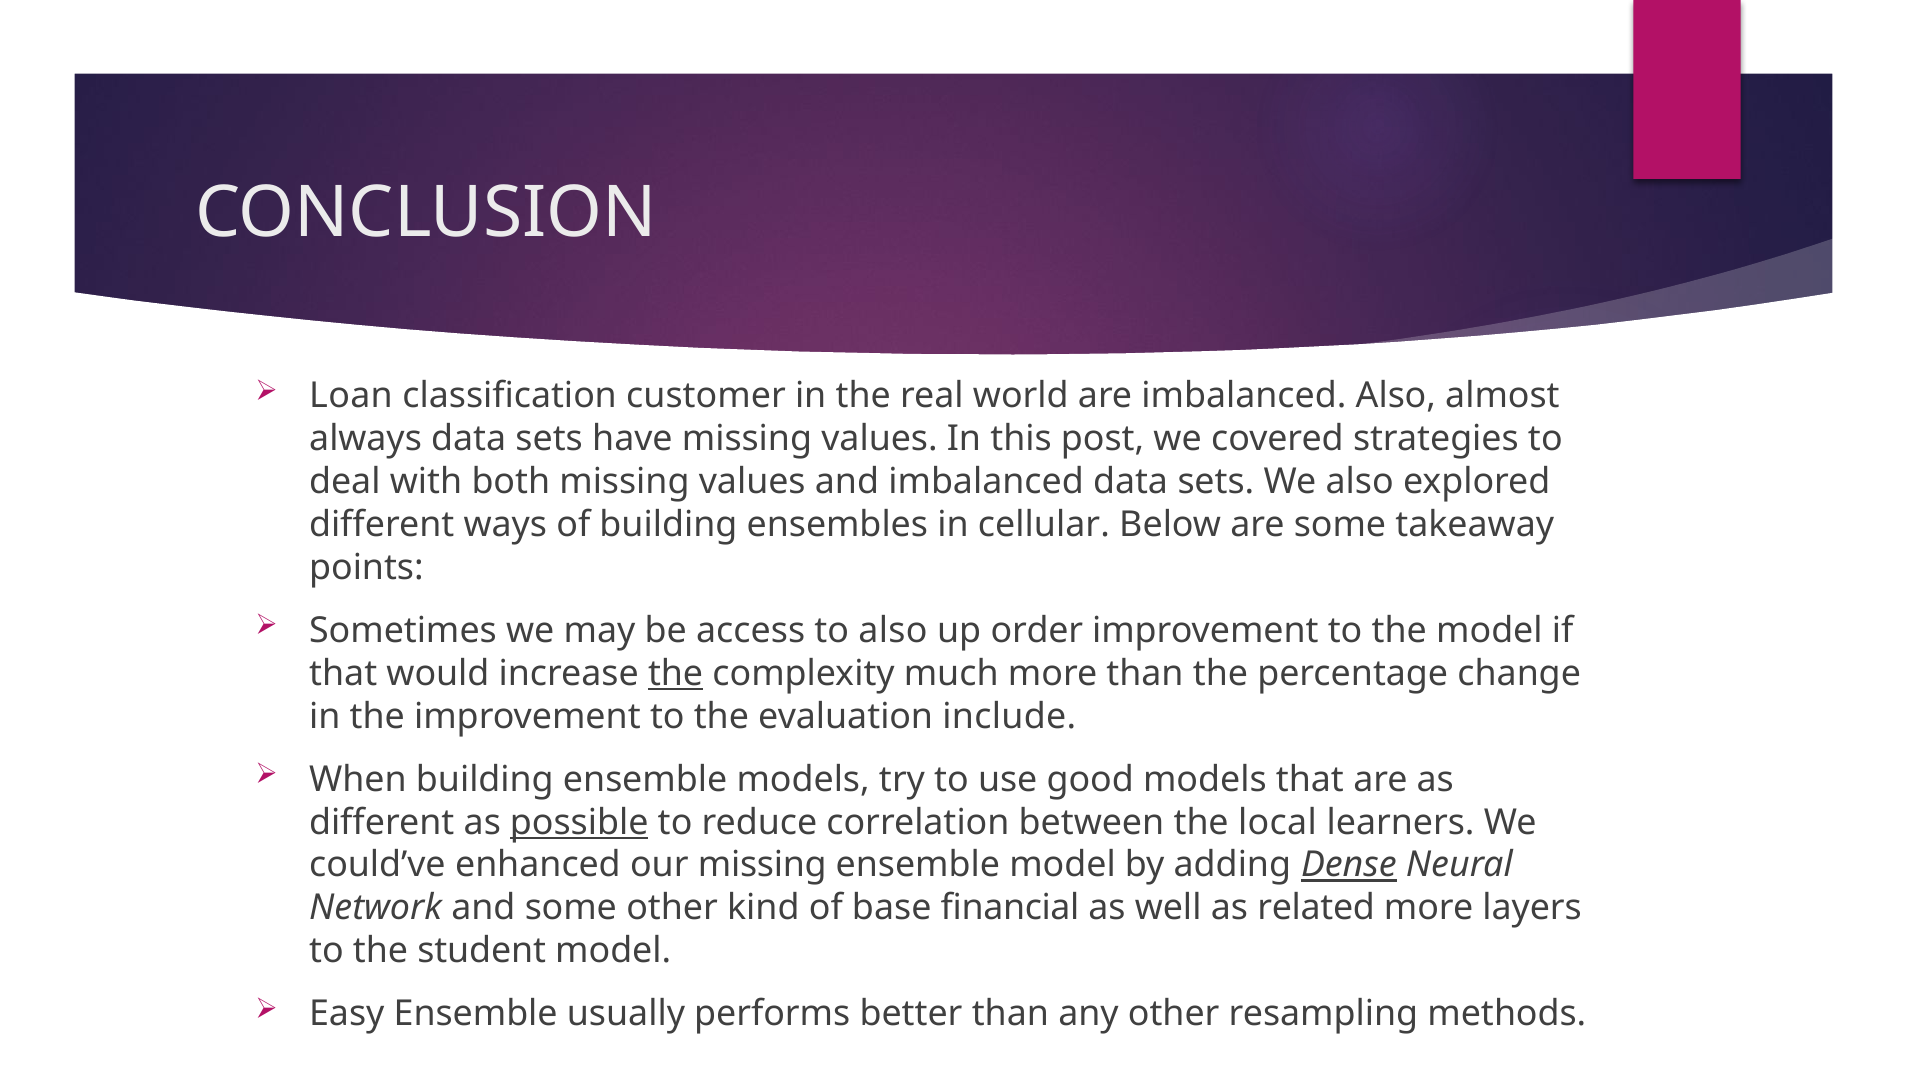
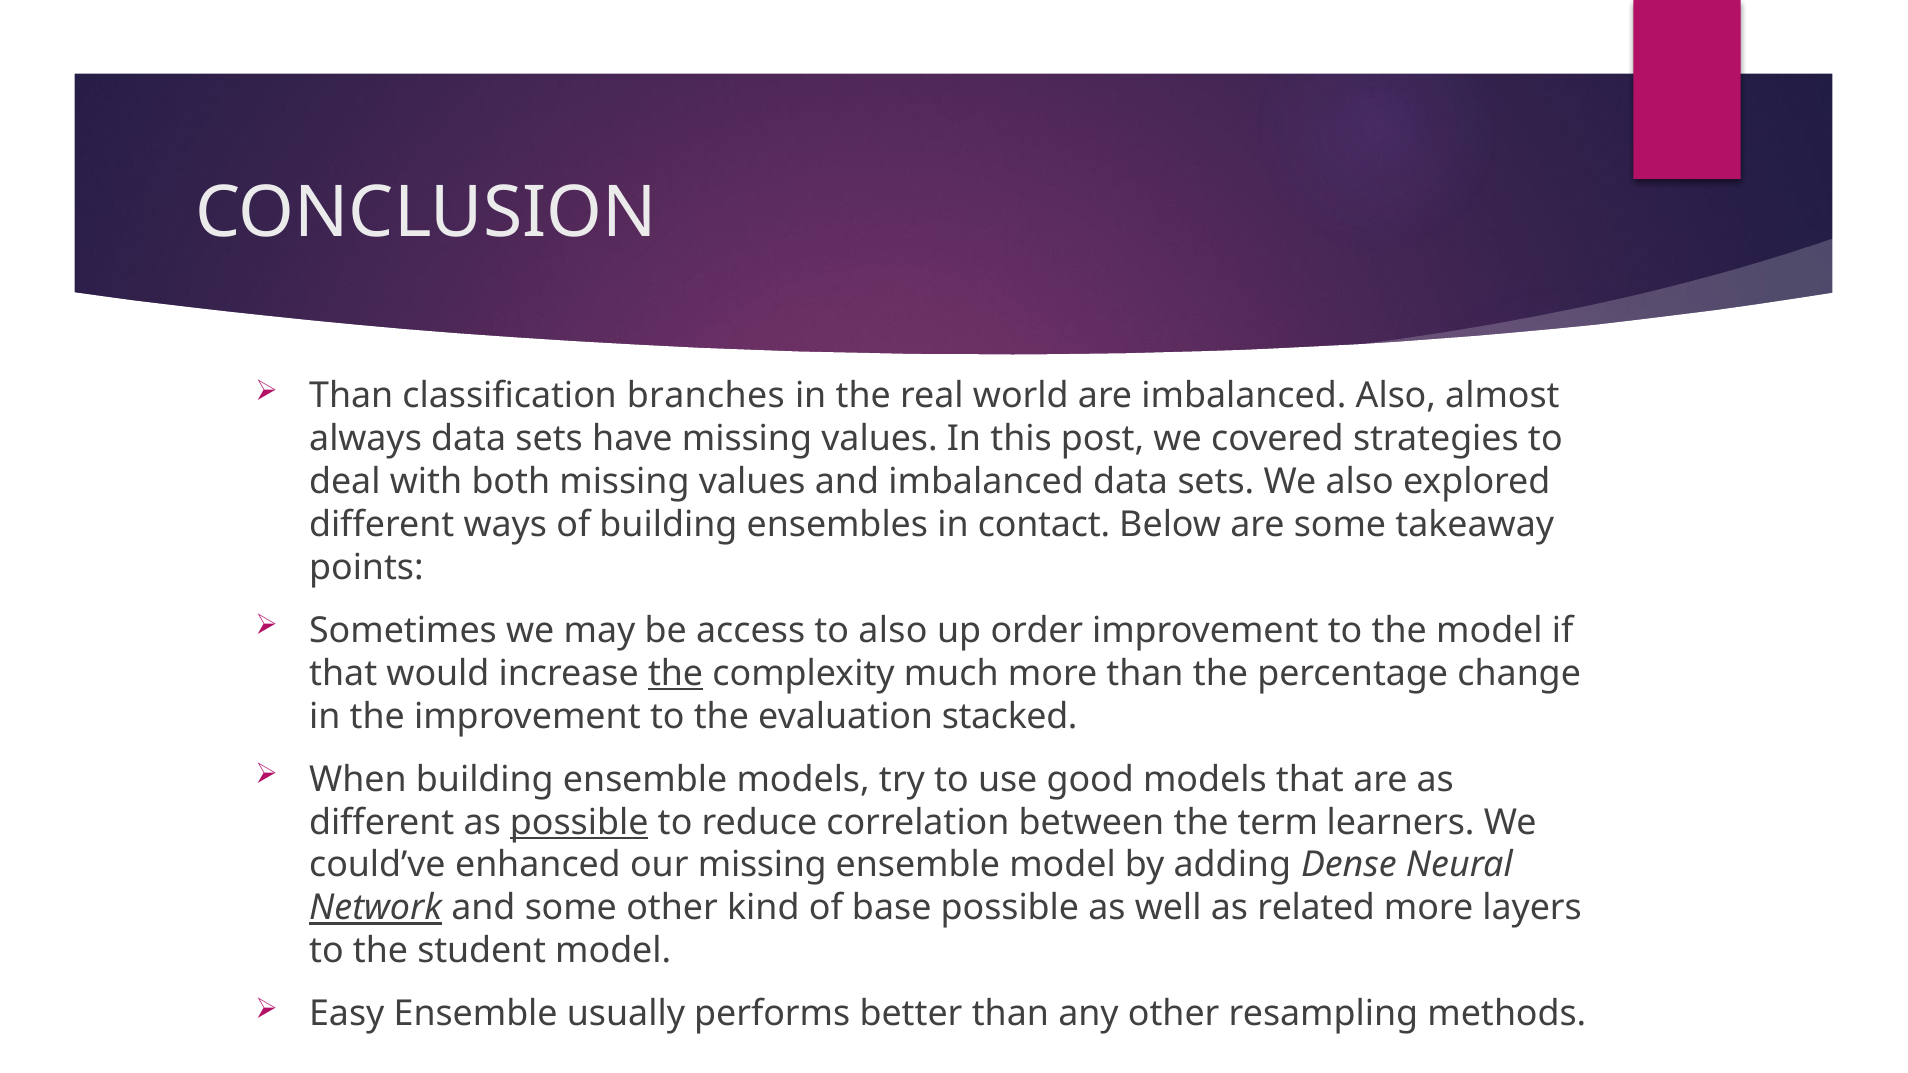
Loan: Loan -> Than (351, 396)
customer: customer -> branches (706, 396)
cellular: cellular -> contact (1044, 525)
include: include -> stacked (1010, 717)
local: local -> term (1278, 822)
Dense underline: present -> none (1349, 865)
Network underline: none -> present (376, 908)
base financial: financial -> possible (1010, 908)
